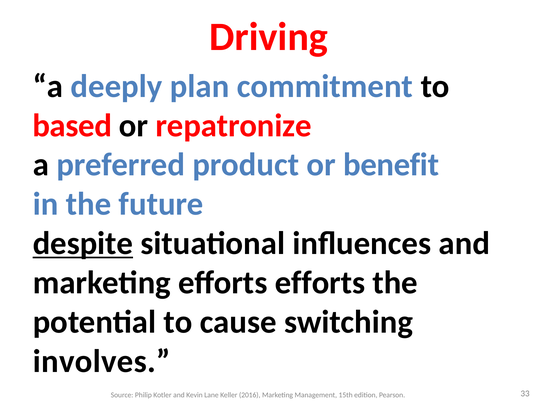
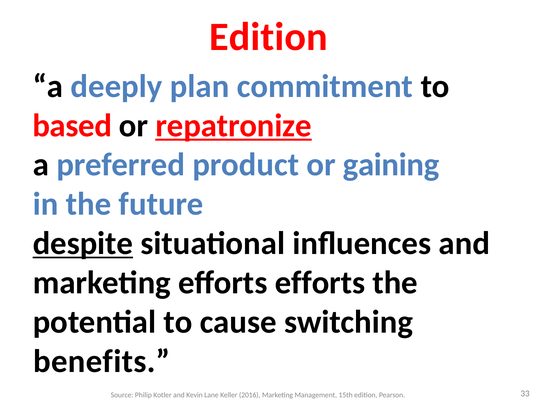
Driving: Driving -> Edition (268, 37)
repatronize underline: none -> present (234, 126)
benefit: benefit -> gaining (391, 165)
involves: involves -> benefits (102, 362)
